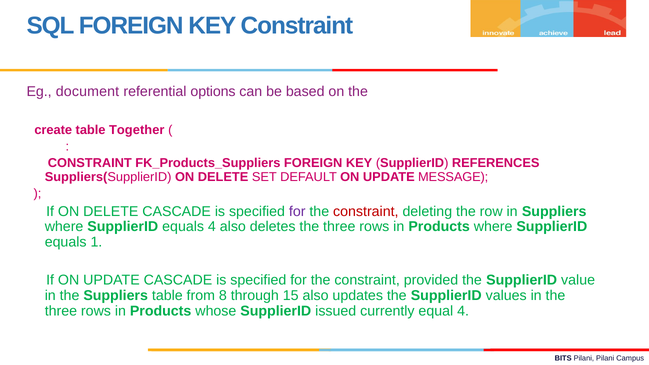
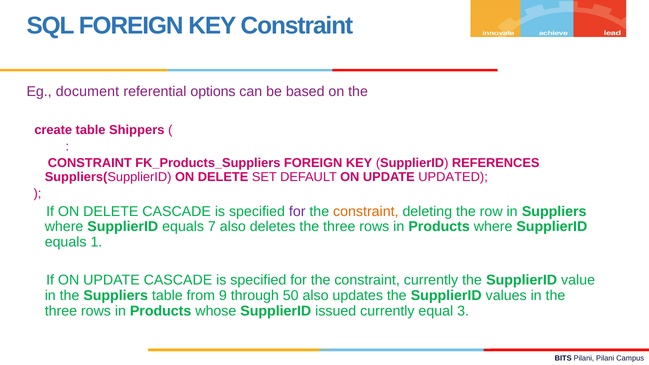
Together: Together -> Shippers (137, 130)
MESSAGE: MESSAGE -> UPDATED (453, 177)
constraint colour: red -> orange (366, 211)
equals 4: 4 -> 7 (212, 227)
constraint provided: provided -> currently (431, 280)
8: 8 -> 9 (223, 296)
15: 15 -> 50 (291, 296)
equal 4: 4 -> 3 (463, 311)
